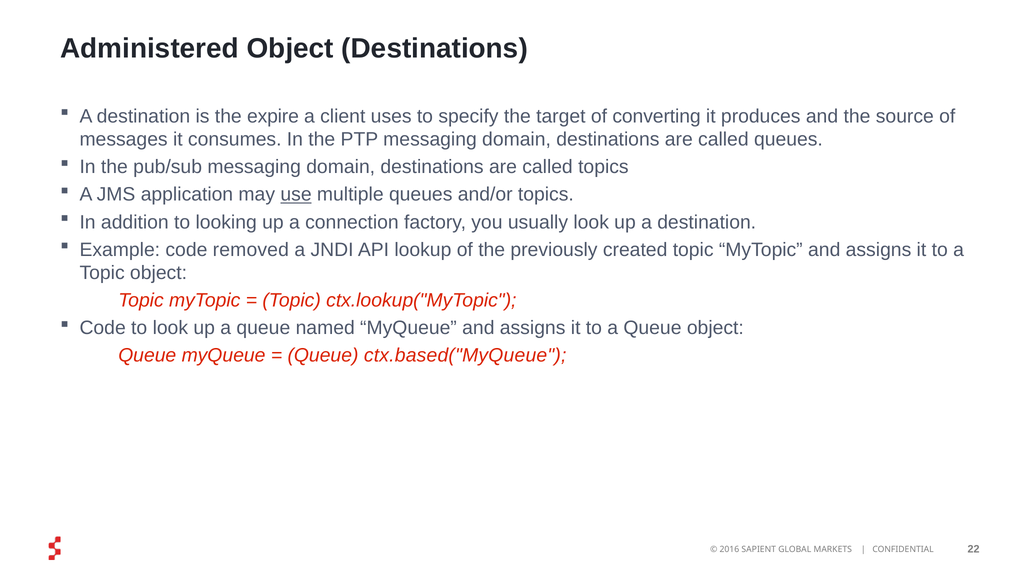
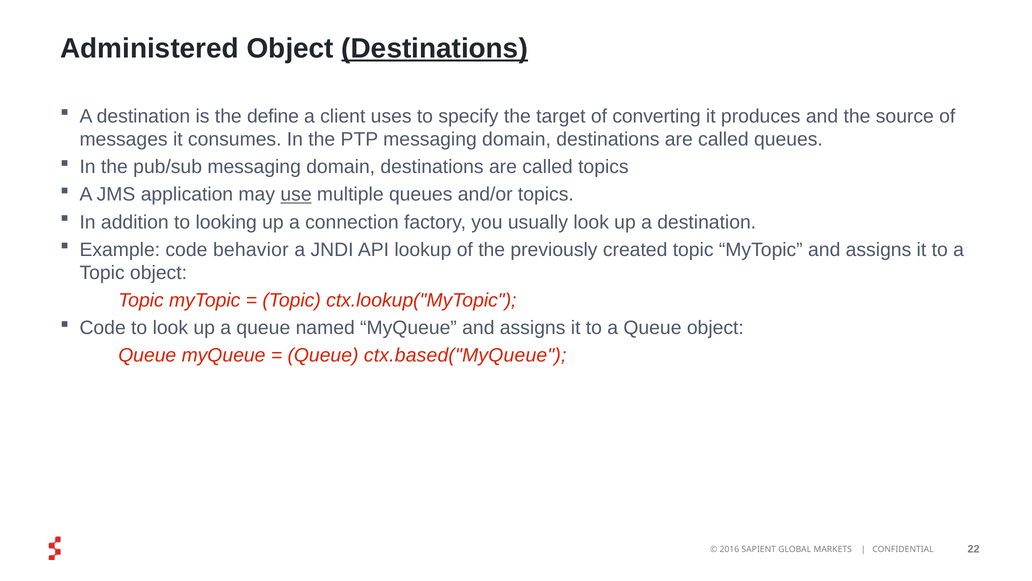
Destinations underline: none -> present (435, 48)
expire: expire -> define (273, 116)
removed: removed -> behavior (251, 250)
